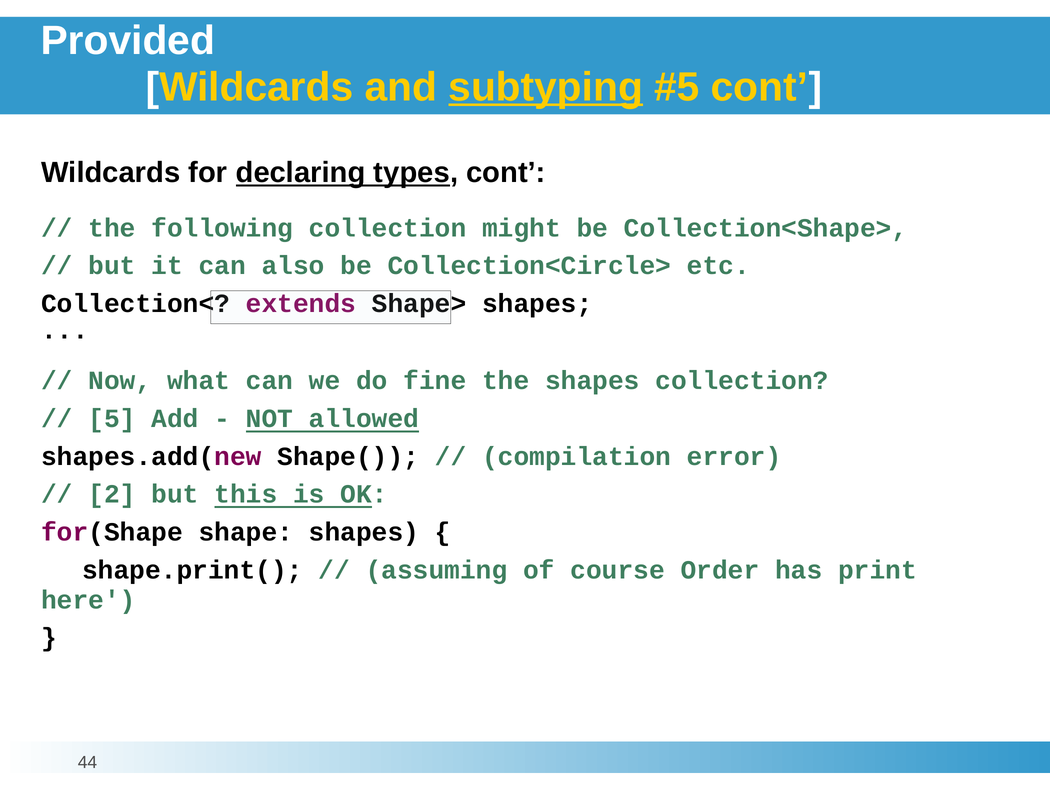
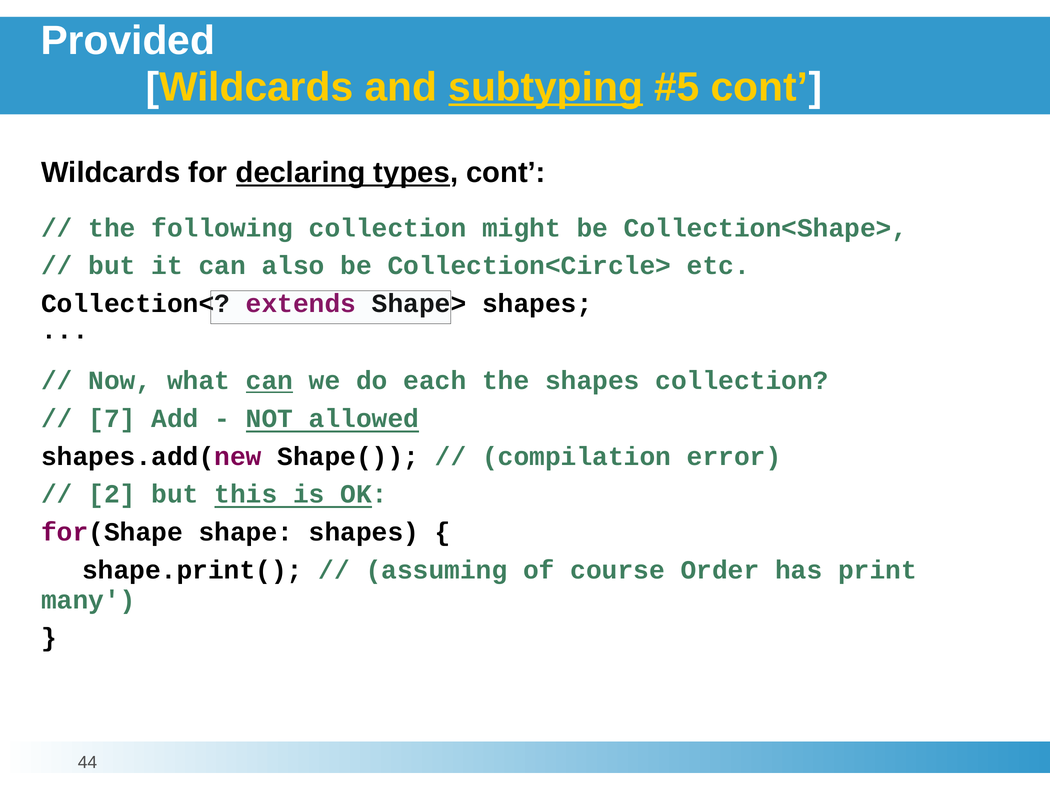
can underline: none -> present (270, 381)
fine: fine -> each (435, 381)
5: 5 -> 7 (112, 418)
here: here -> many (88, 600)
